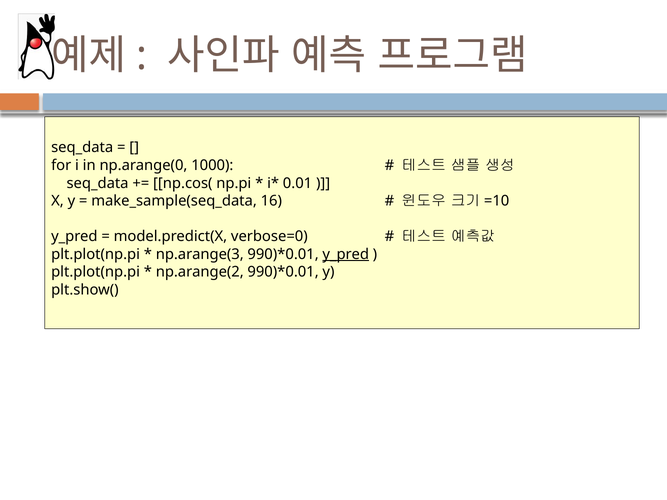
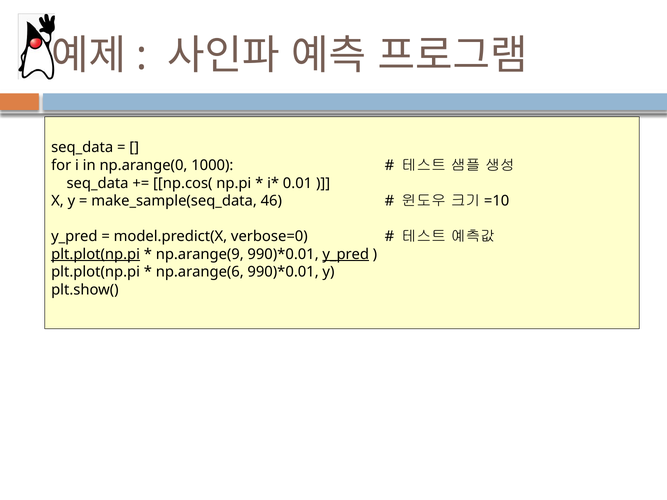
16: 16 -> 46 (271, 201)
plt.plot(np.pi underline: none -> present (96, 254)
np.arange(3: np.arange(3 -> np.arange(9 (200, 254)
np.arange(2: np.arange(2 -> np.arange(6 (200, 272)
